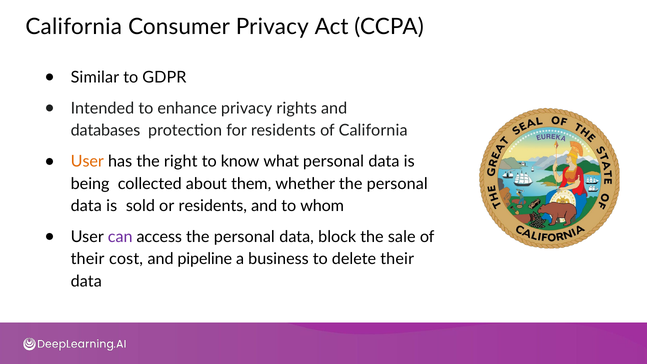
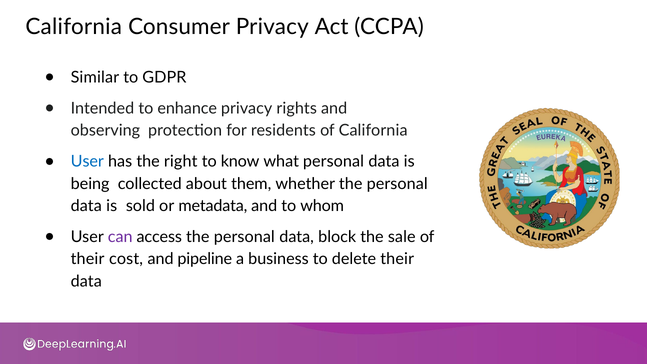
databases: databases -> observing (105, 131)
User colour: orange -> blue (87, 162)
or residents: residents -> metadata (213, 206)
